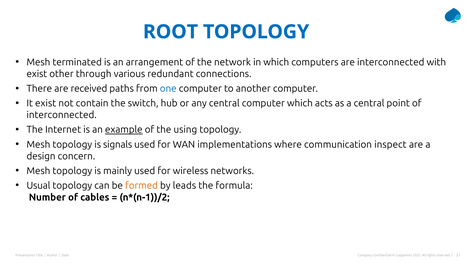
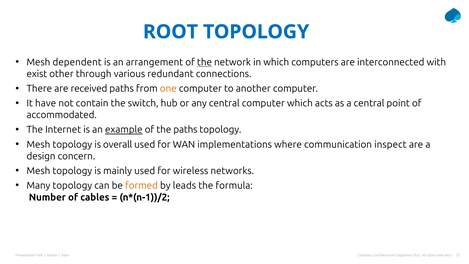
terminated: terminated -> dependent (77, 62)
the underline: none -> present (204, 62)
one colour: blue -> orange (168, 89)
It exist: exist -> have (46, 103)
interconnected: interconnected -> accommodated (62, 115)
the using: using -> paths (185, 130)
signals: signals -> overall (118, 144)
Usual: Usual -> Many (38, 185)
